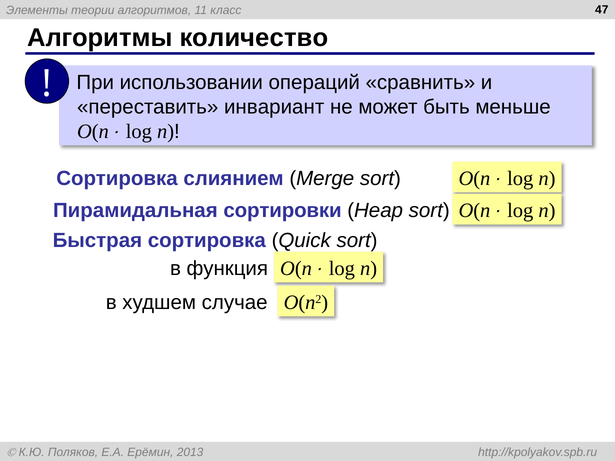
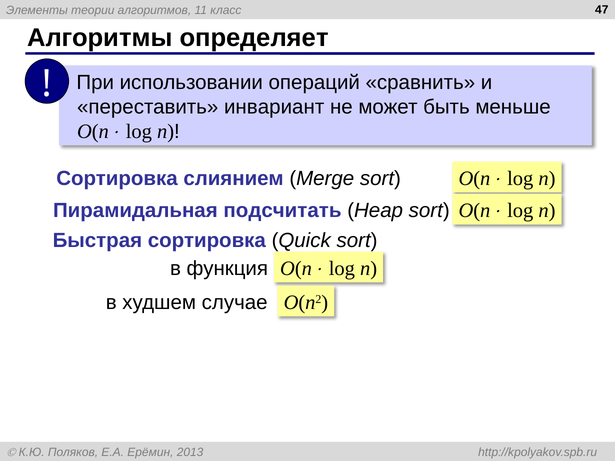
количество: количество -> определяет (254, 38)
сортировки: сортировки -> подсчитать (282, 211)
